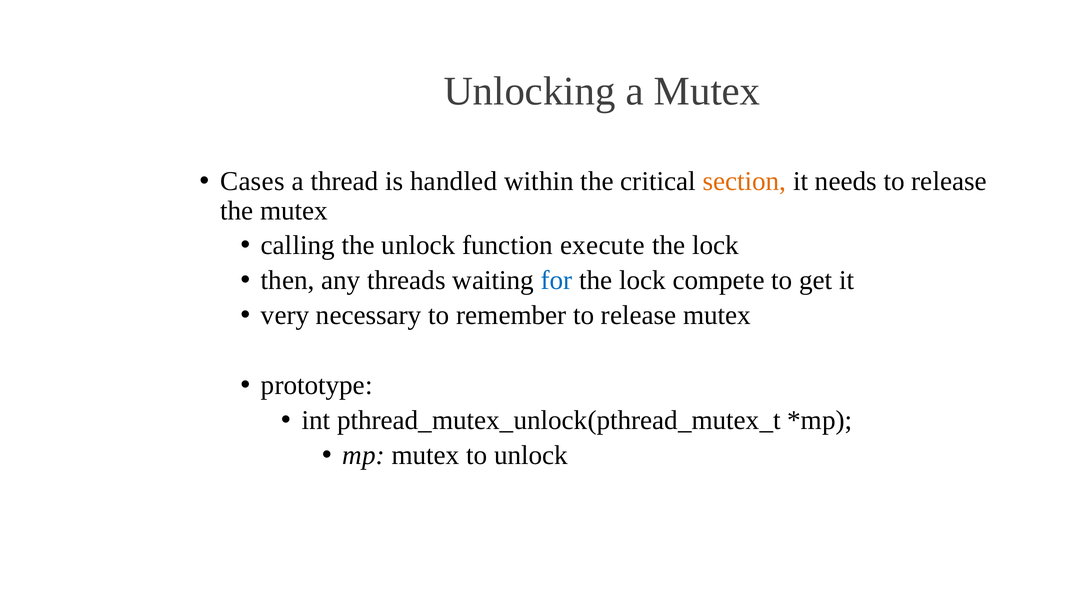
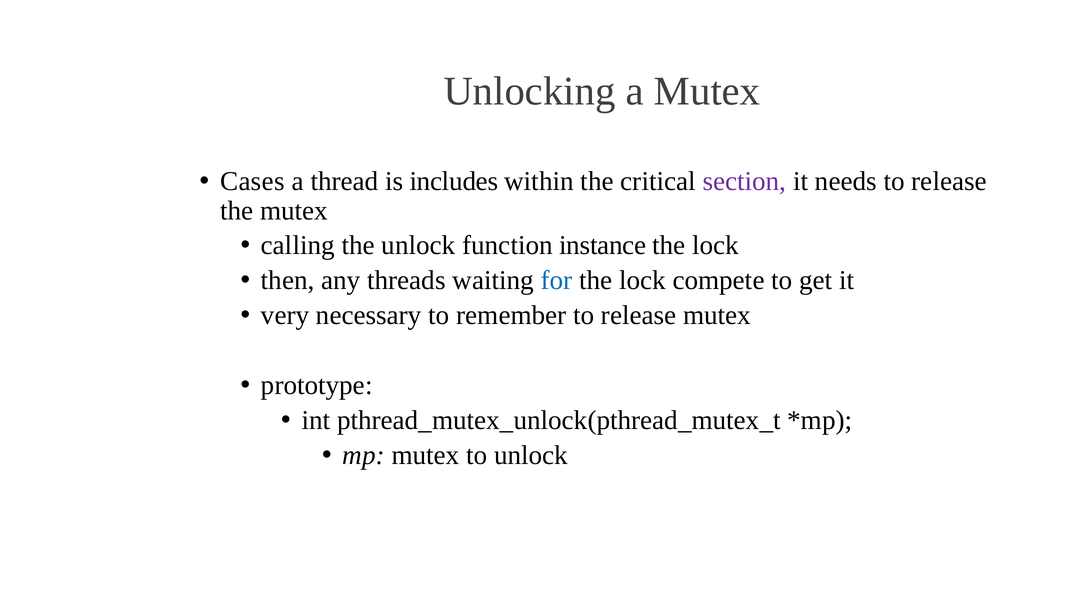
handled: handled -> includes (454, 181)
section colour: orange -> purple (744, 181)
execute: execute -> instance (603, 246)
